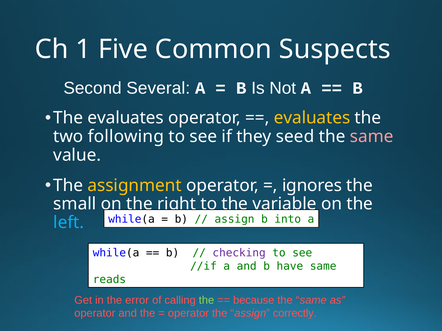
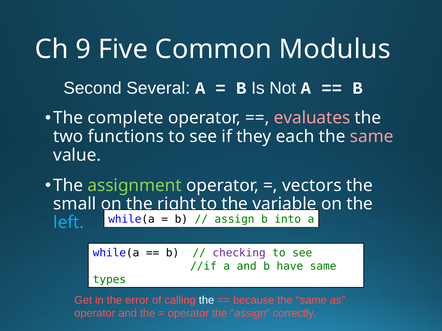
1: 1 -> 9 (83, 50)
Suspects: Suspects -> Modulus (335, 50)
The evaluates: evaluates -> complete (126, 118)
evaluates colour: yellow -> pink (312, 118)
following: following -> functions (126, 137)
seed: seed -> each (295, 137)
assignment colour: yellow -> light green (135, 186)
ignores: ignores -> vectors (312, 186)
reads: reads -> types (109, 280)
the colour: light green -> white (206, 301)
